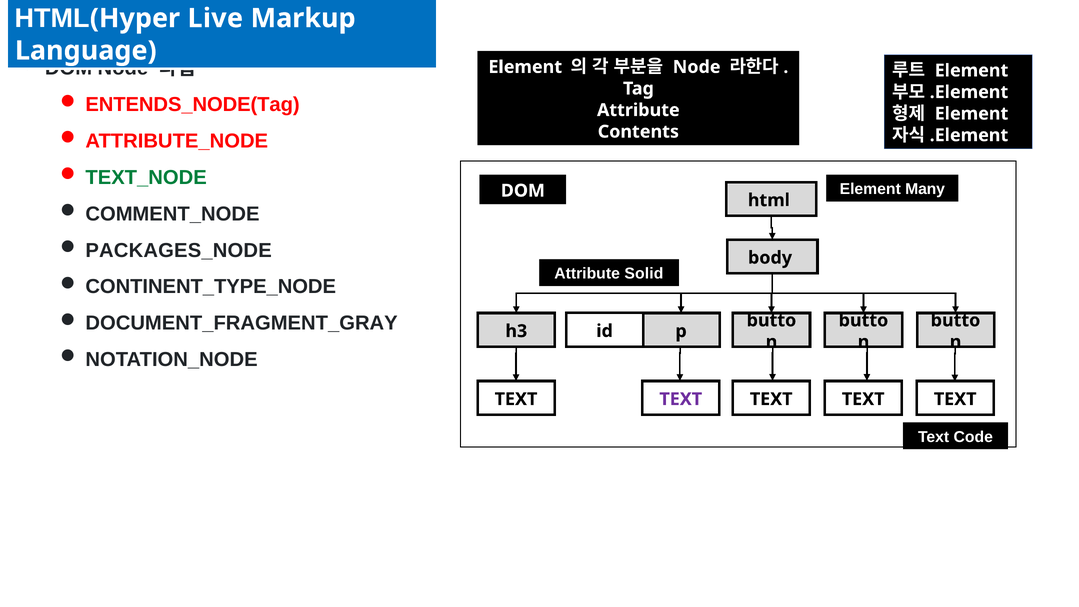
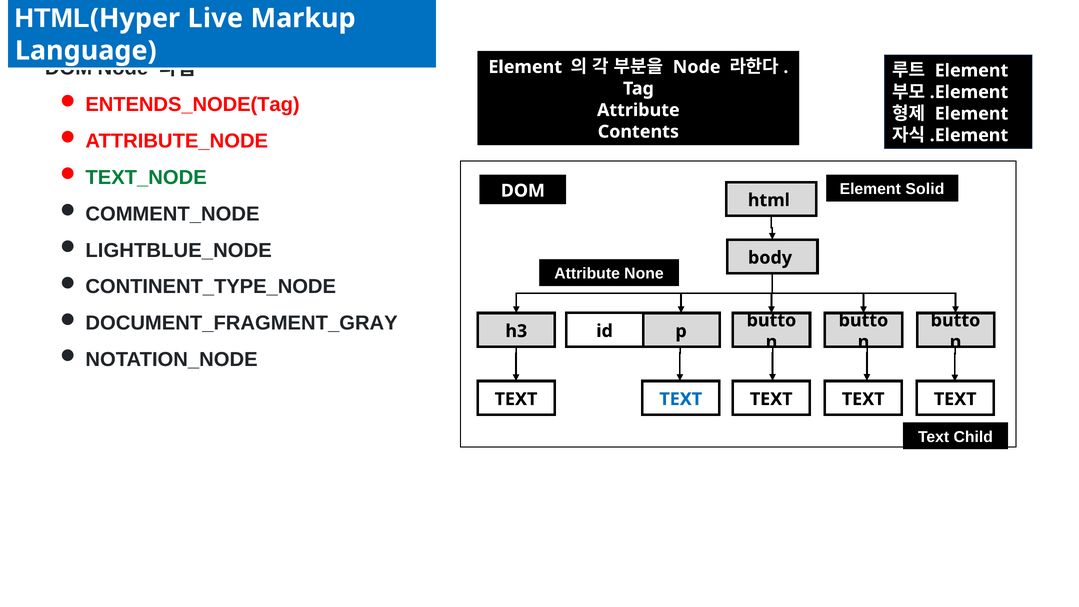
Many: Many -> Solid (925, 189)
PACKAGES_NODE: PACKAGES_NODE -> LIGHTBLUE_NODE (179, 250)
Solid: Solid -> None (644, 274)
TEXT colour: purple -> blue (681, 399)
Code: Code -> Child (973, 437)
